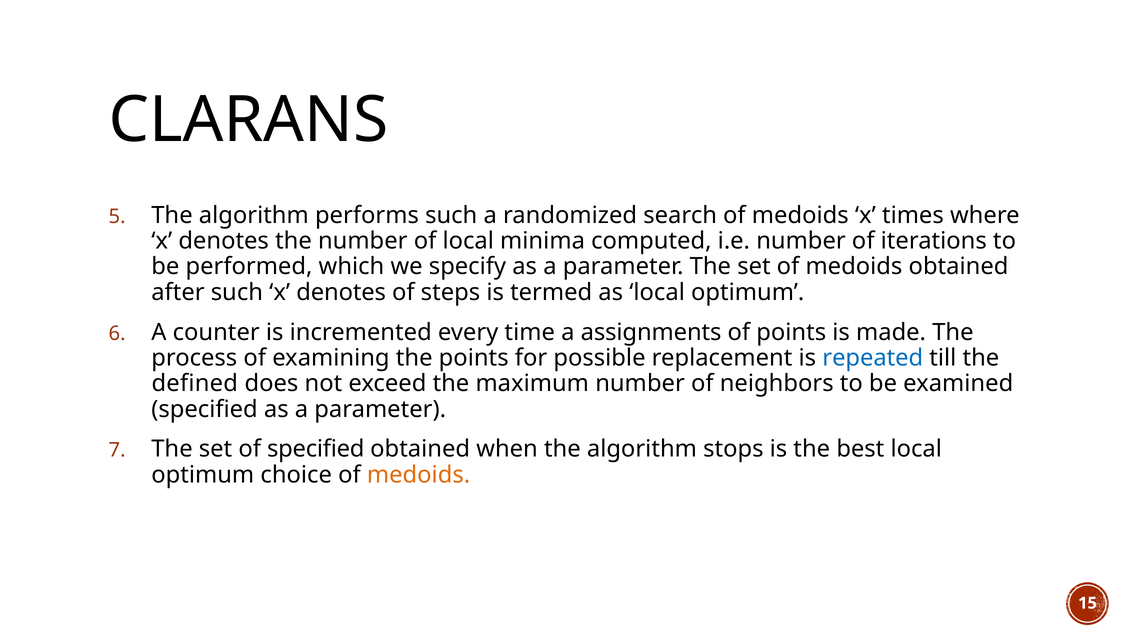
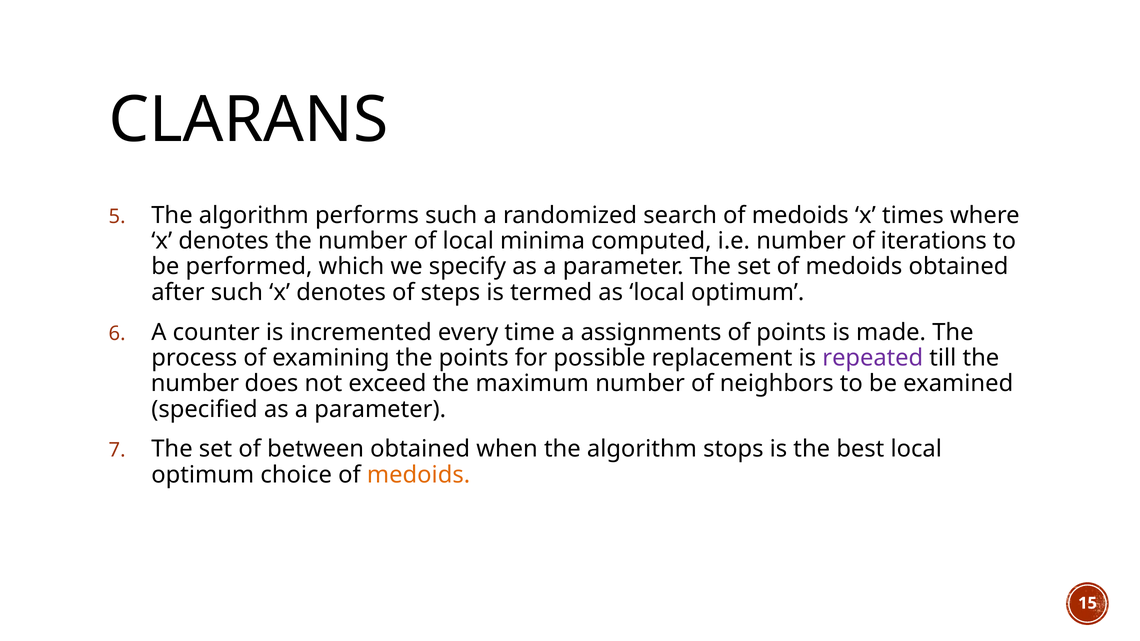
repeated colour: blue -> purple (873, 358)
defined: defined -> number (195, 384)
of specified: specified -> between (316, 449)
